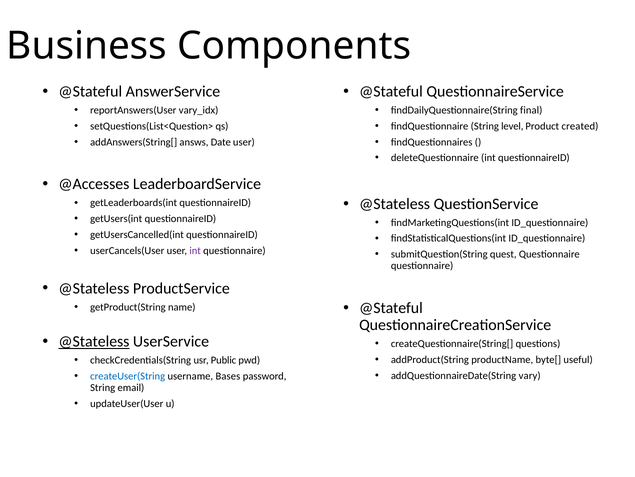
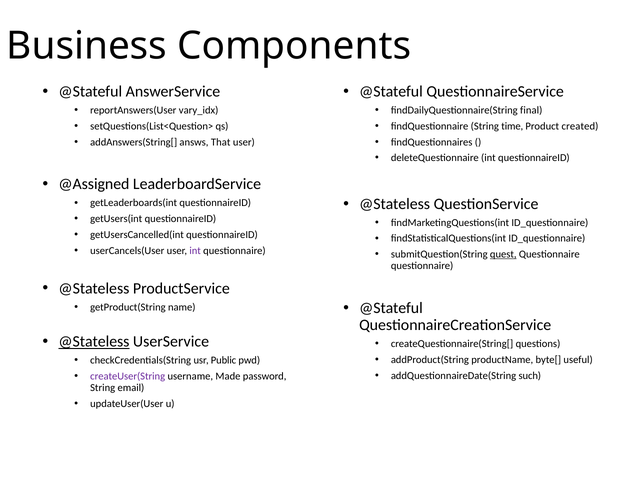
level: level -> time (512, 126)
Date: Date -> That (221, 142)
@Accesses: @Accesses -> @Assigned (94, 184)
quest underline: none -> present (503, 254)
vary: vary -> such (530, 375)
createUser(String colour: blue -> purple (128, 376)
Bases: Bases -> Made (228, 376)
